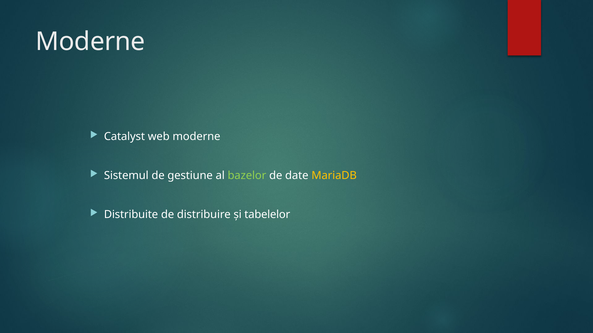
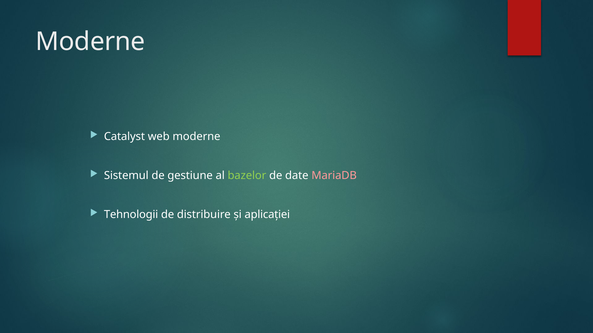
MariaDB colour: yellow -> pink (334, 176)
Distribuite: Distribuite -> Tehnologii (131, 215)
tabelelor: tabelelor -> aplicației (267, 215)
